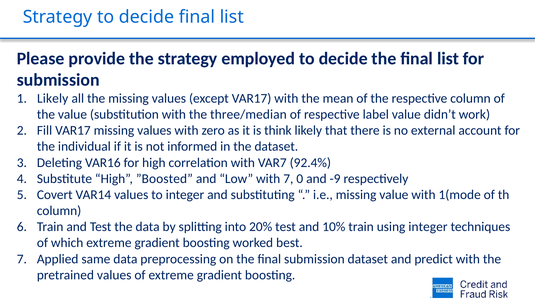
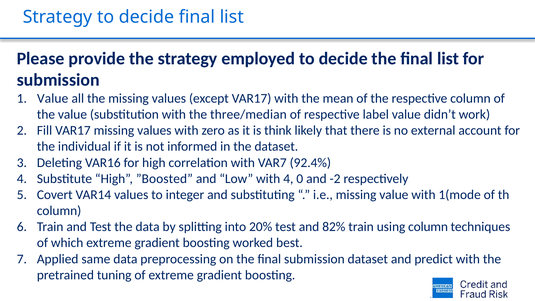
1 Likely: Likely -> Value (53, 98)
with 7: 7 -> 4 (288, 179)
-9: -9 -> -2 (335, 179)
10%: 10% -> 82% (334, 227)
using integer: integer -> column (428, 227)
pretrained values: values -> tuning (114, 275)
